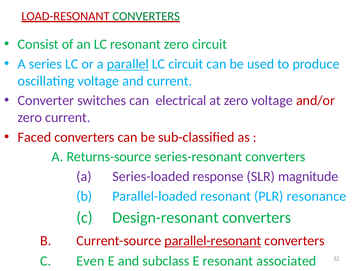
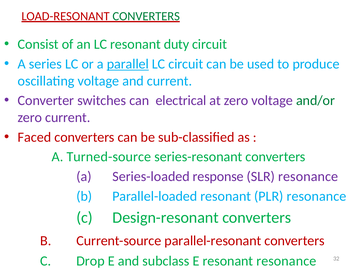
resonant zero: zero -> duty (176, 44)
and/or colour: red -> green (315, 100)
Returns-source: Returns-source -> Turned-source (109, 157)
SLR magnitude: magnitude -> resonance (308, 176)
parallel-resonant underline: present -> none (213, 241)
Even: Even -> Drop (91, 261)
resonant associated: associated -> resonance (286, 261)
